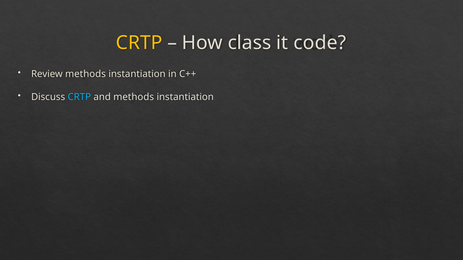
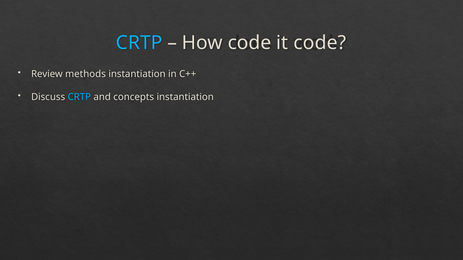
CRTP colour: yellow -> light blue (139, 43)
How class: class -> code (250, 43)
and methods: methods -> concepts (134, 97)
